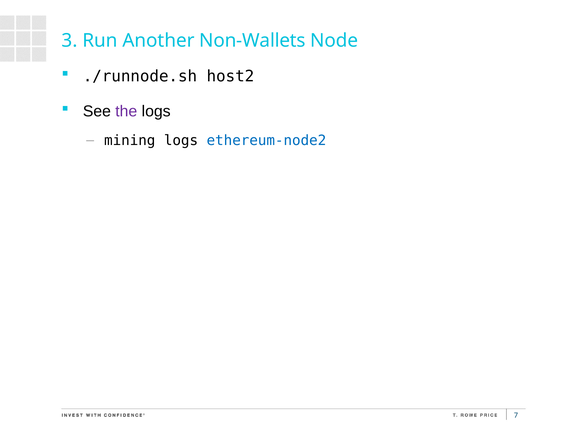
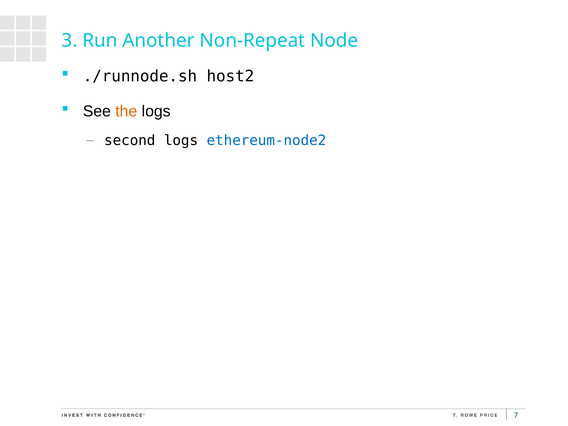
Non-Wallets: Non-Wallets -> Non-Repeat (252, 40)
the colour: purple -> orange (126, 111)
mining: mining -> second (130, 140)
